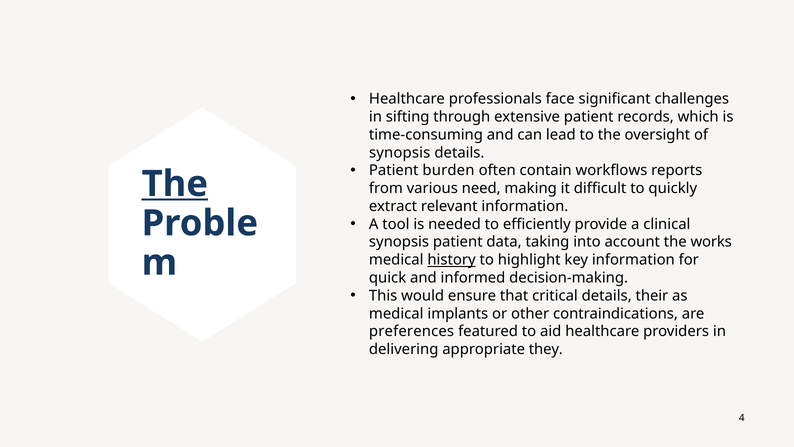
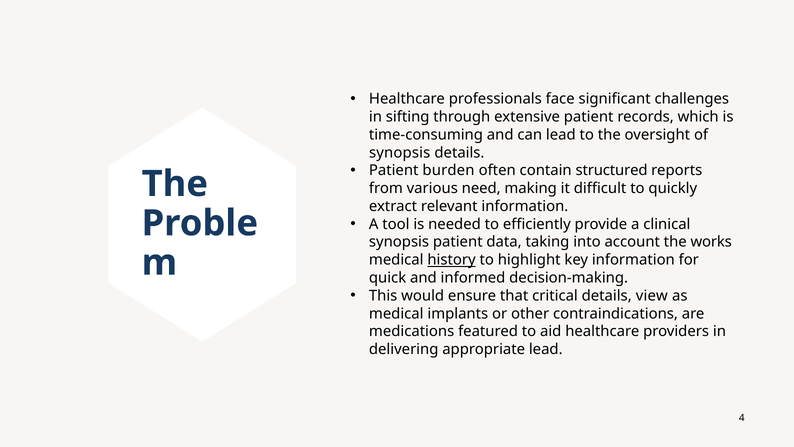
workflows: workflows -> structured (612, 170)
The underline: present -> none (175, 184)
their: their -> view (652, 295)
preferences: preferences -> medications (412, 331)
appropriate they: they -> lead (546, 349)
